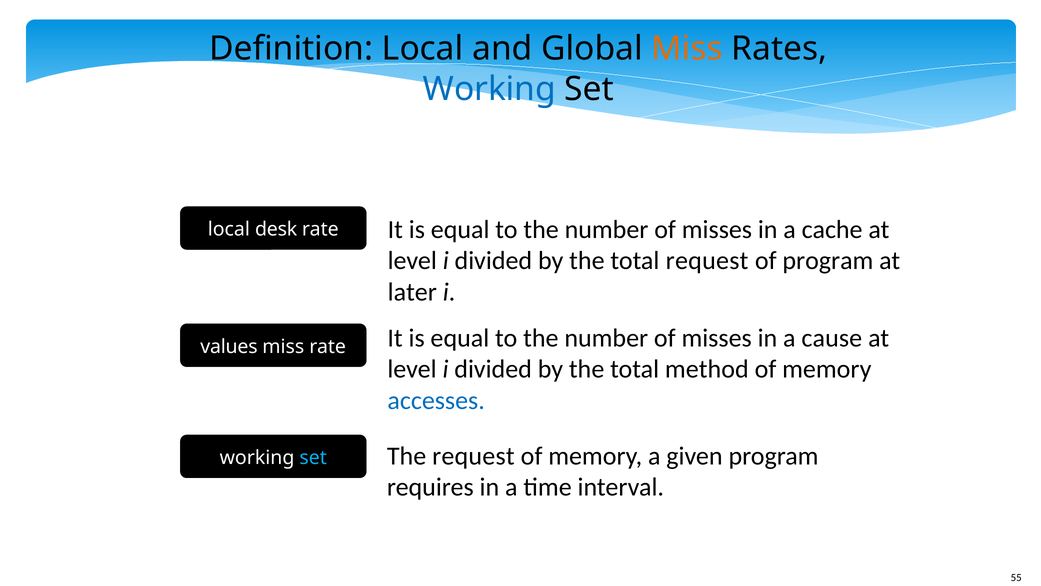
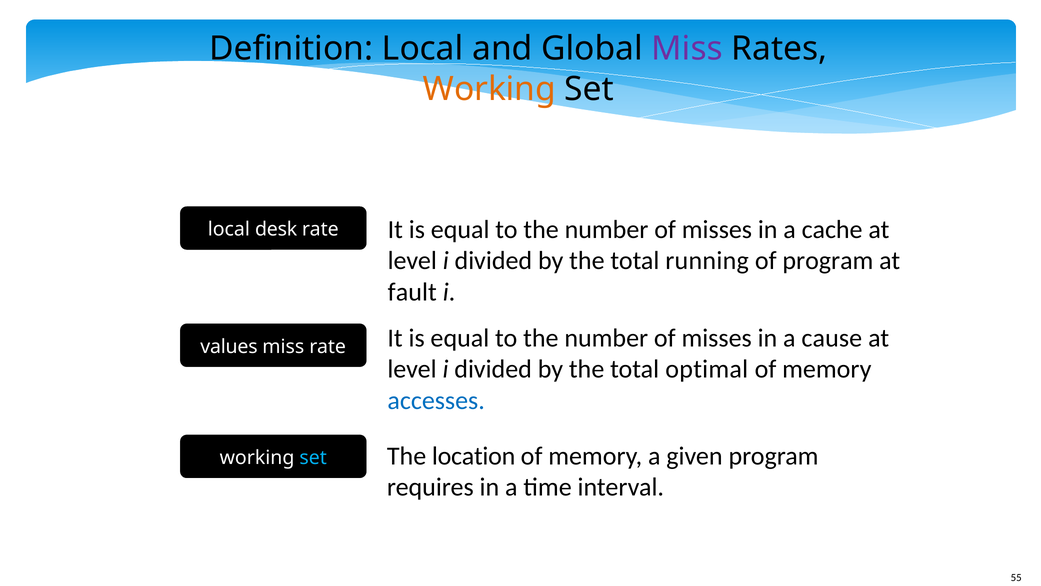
Miss colour: orange -> purple (687, 49)
Working colour: blue -> orange (489, 89)
total request: request -> running (707, 261)
later: later -> fault (412, 292)
method: method -> optimal (707, 369)
The request: request -> location (474, 456)
